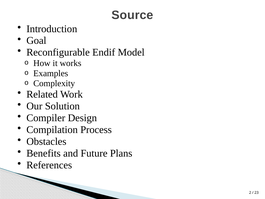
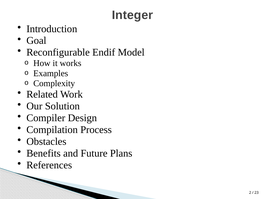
Source: Source -> Integer (132, 15)
